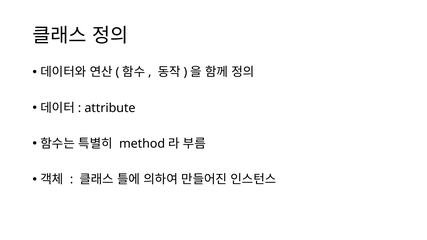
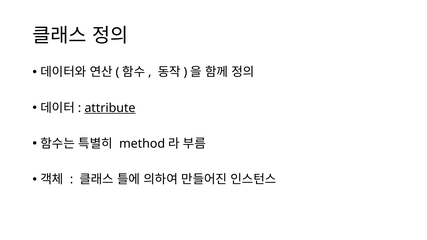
attribute underline: none -> present (110, 108)
